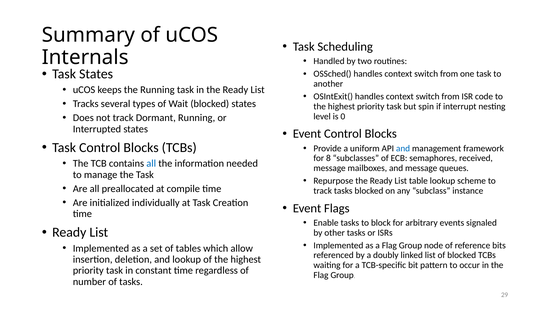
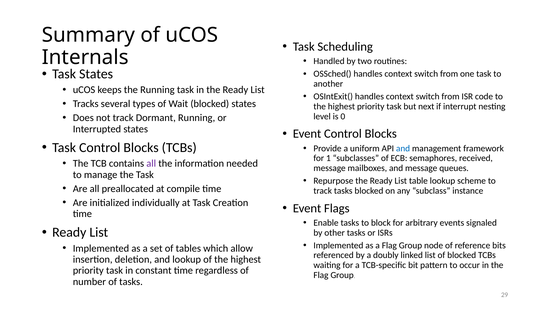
spin: spin -> next (426, 107)
8: 8 -> 1 (328, 158)
all colour: blue -> purple (151, 164)
